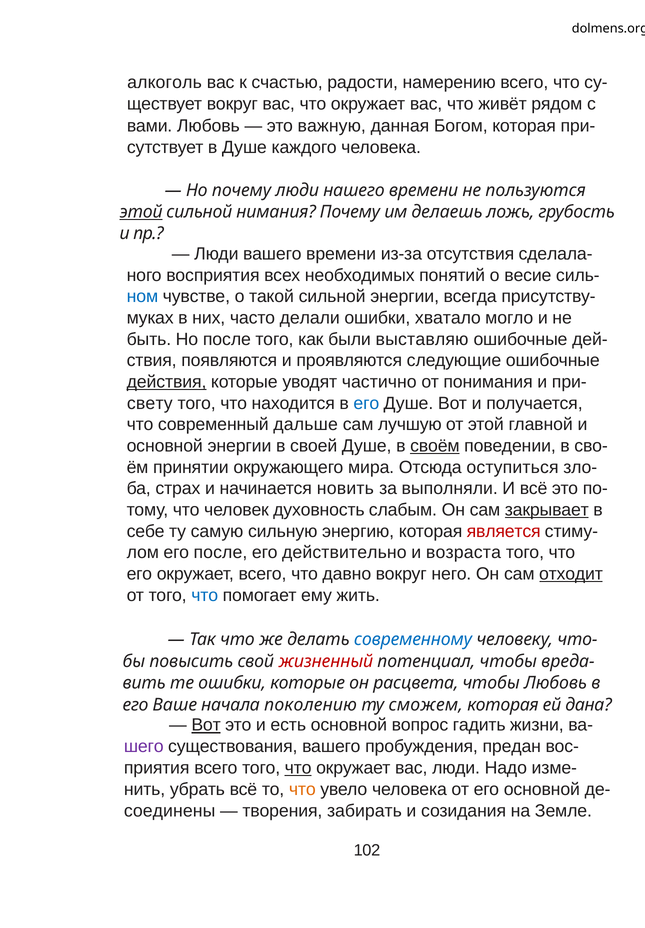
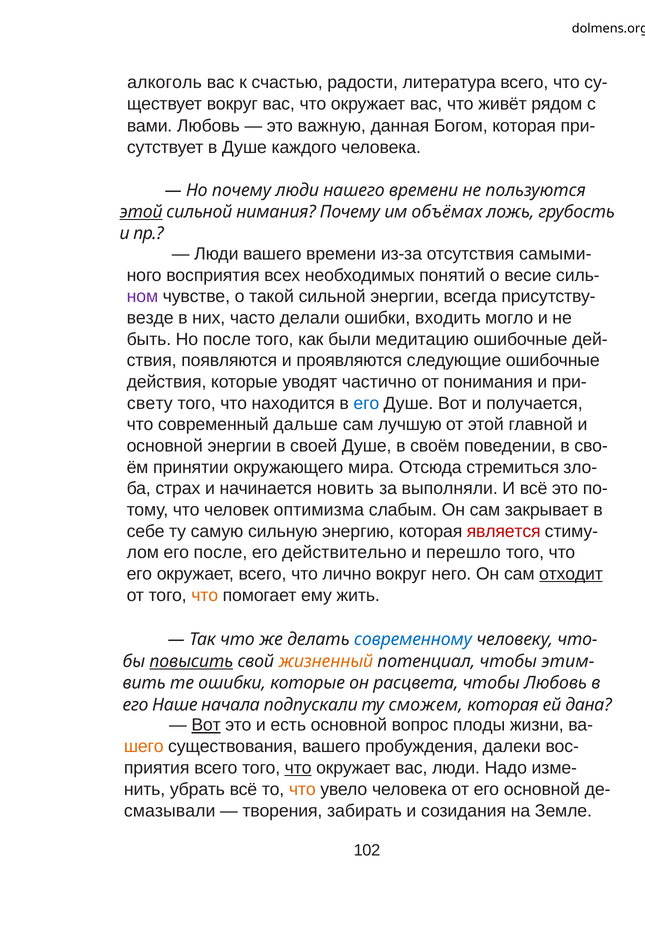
намерению: намерению -> литература (449, 82)
делаешь: делаешь -> объёмах (447, 212)
сделала-: сделала- -> самыми- (555, 254)
ном colour: blue -> purple (142, 297)
муках: муках -> везде (150, 318)
хватало: хватало -> входить (448, 318)
выставляю: выставляю -> медитацию (422, 339)
действия underline: present -> none (167, 382)
своём underline: present -> none (435, 446)
оступиться: оступиться -> стремиться (513, 467)
духовность: духовность -> оптимизма (319, 510)
закрывает underline: present -> none (547, 510)
возраста: возраста -> перешло (463, 553)
давно: давно -> лично (347, 574)
что colour: blue -> orange (205, 596)
повысить underline: none -> present (191, 662)
жизненный colour: red -> orange (326, 662)
вреда-: вреда- -> этим- (568, 662)
Ваше: Ваше -> Наше (175, 705)
поколению: поколению -> подпускали (311, 705)
гадить: гадить -> плоды (479, 725)
шего colour: purple -> orange (144, 747)
предан: предан -> далеки (512, 747)
соединены: соединены -> смазывали (170, 811)
